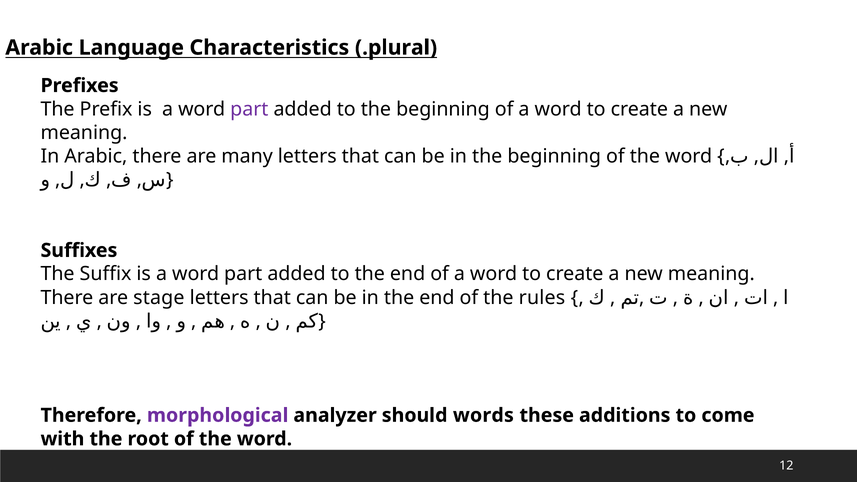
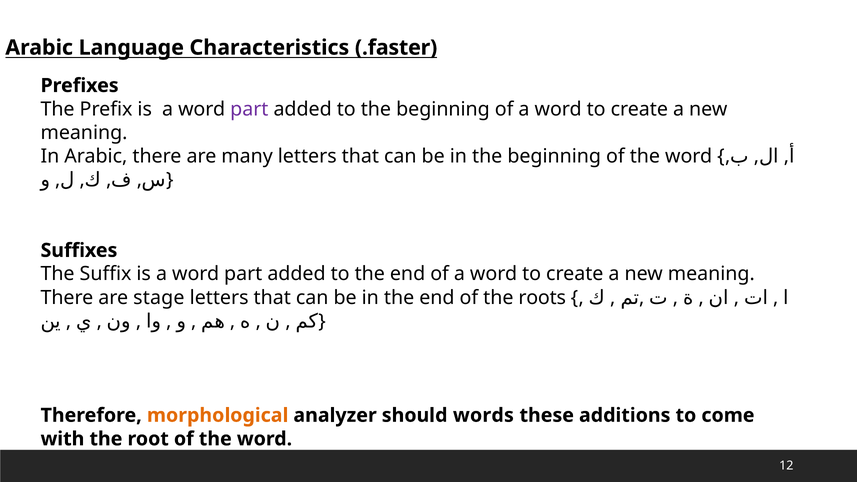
.plural: .plural -> .faster (396, 48)
rules: rules -> roots (542, 298)
morphological colour: purple -> orange (218, 415)
